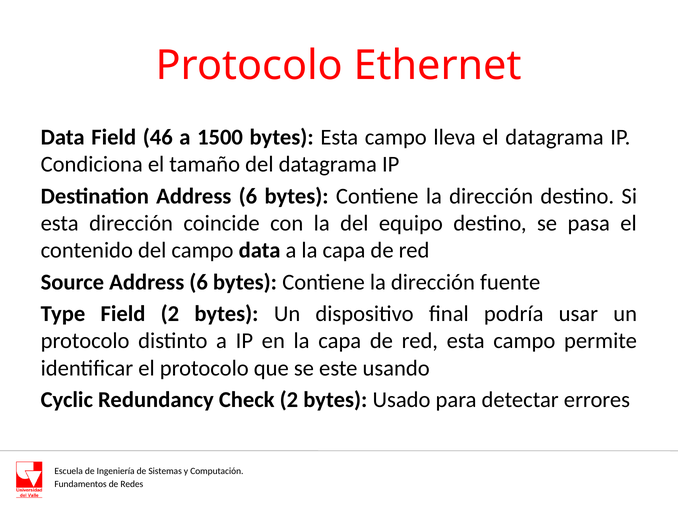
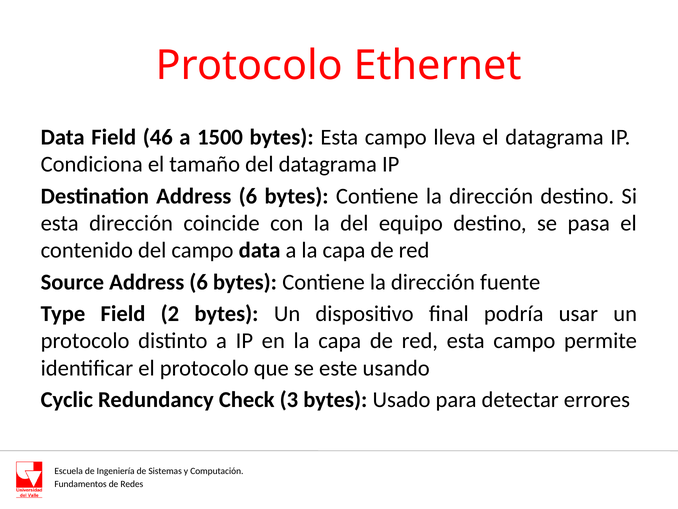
Check 2: 2 -> 3 (289, 399)
